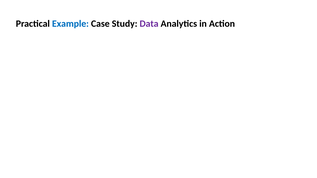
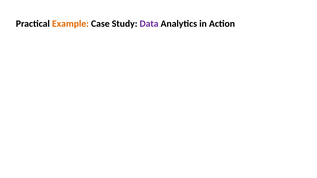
Example colour: blue -> orange (70, 24)
